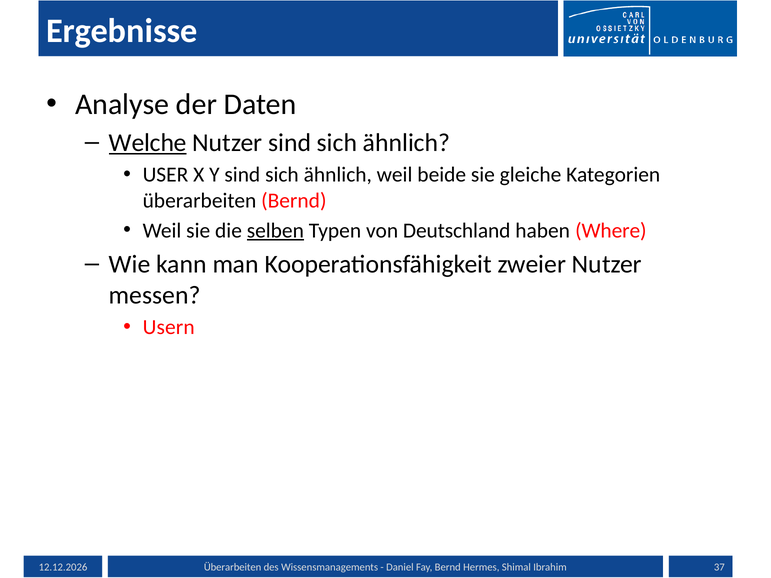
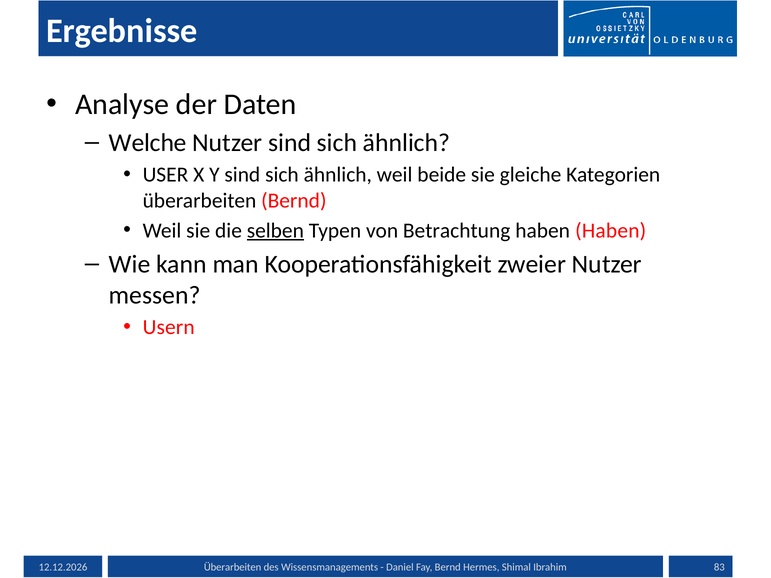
Welche underline: present -> none (148, 143)
Deutschland: Deutschland -> Betrachtung (457, 231)
haben Where: Where -> Haben (611, 231)
37: 37 -> 83 (719, 567)
